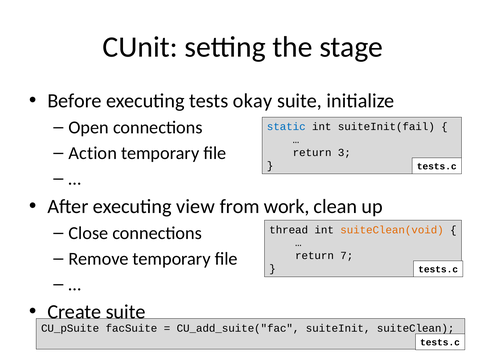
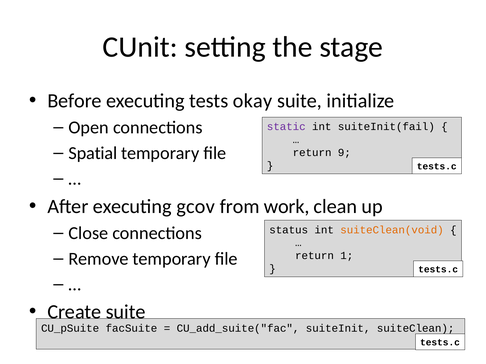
static colour: blue -> purple (286, 127)
Action: Action -> Spatial (93, 153)
3: 3 -> 9 (344, 153)
view: view -> gcov (196, 207)
thread: thread -> status (289, 230)
7: 7 -> 1 (347, 256)
